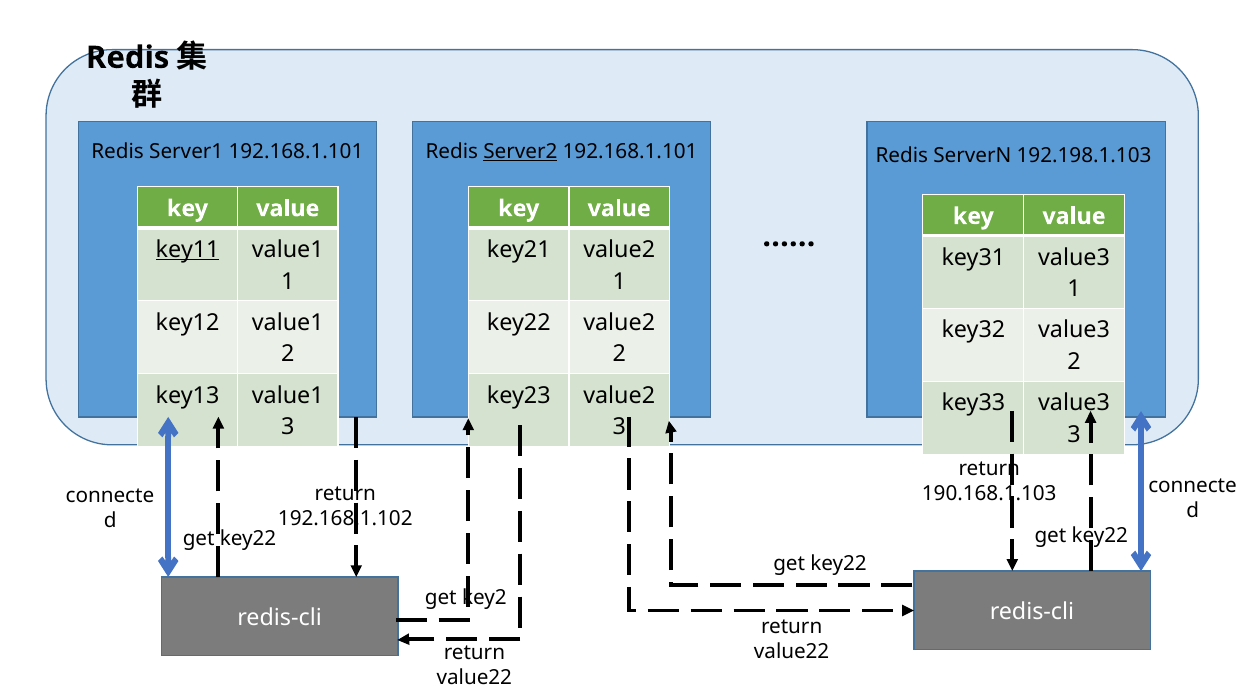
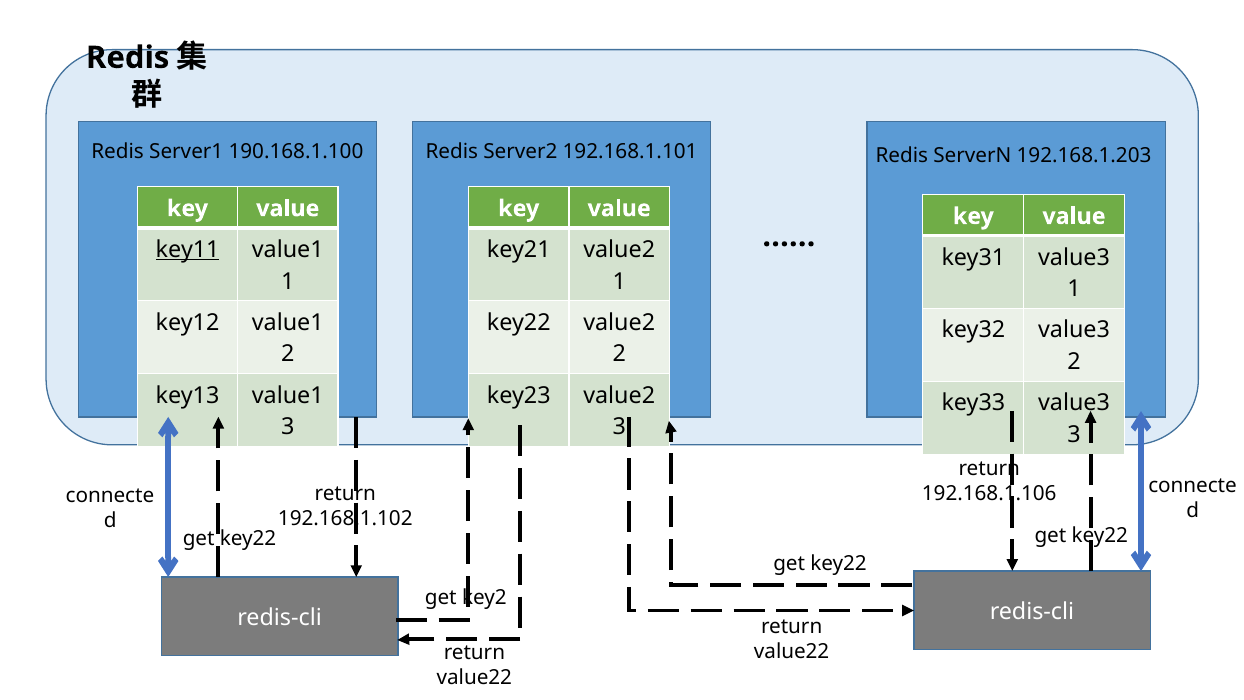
Server1 192.168.1.101: 192.168.1.101 -> 190.168.1.100 (296, 151)
Server2 underline: present -> none (520, 151)
192.198.1.103: 192.198.1.103 -> 192.168.1.203 (1084, 155)
190.168.1.103: 190.168.1.103 -> 192.168.1.106 (989, 494)
